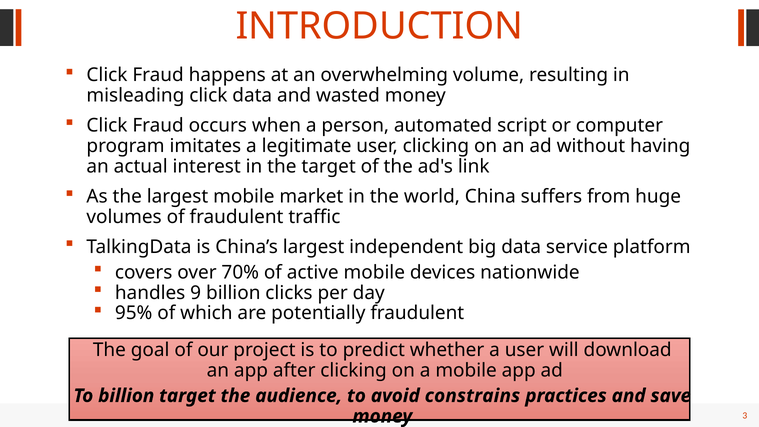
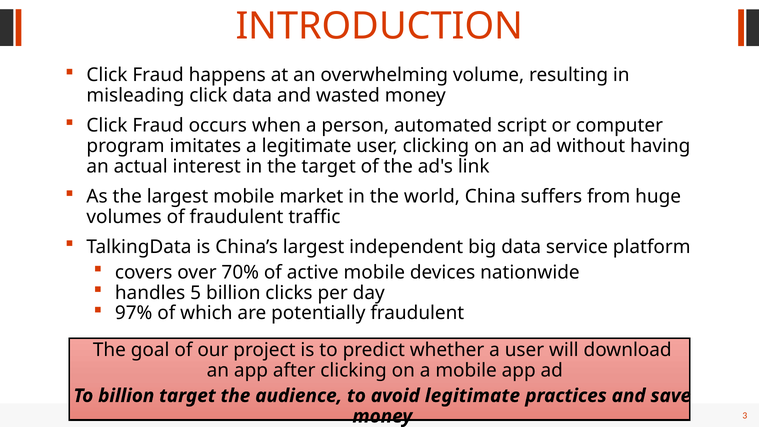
9: 9 -> 5 (196, 293)
95%: 95% -> 97% (134, 313)
avoid constrains: constrains -> legitimate (472, 396)
